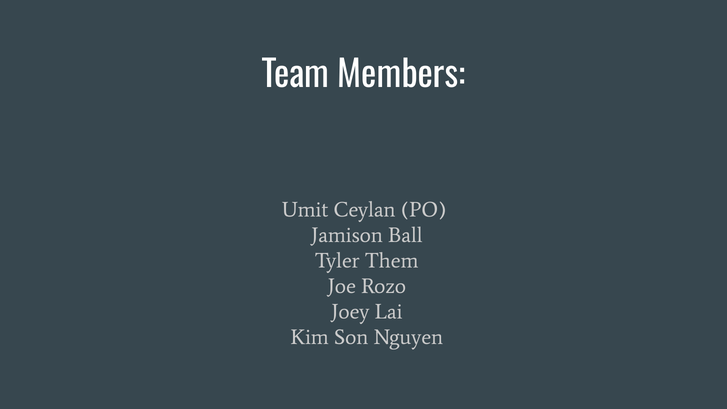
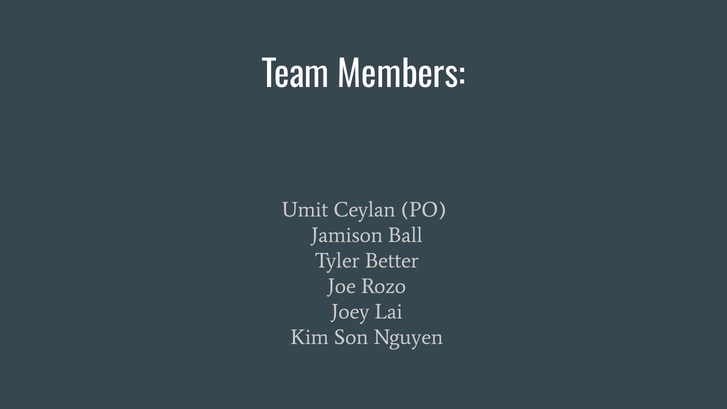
Them: Them -> Better (392, 261)
